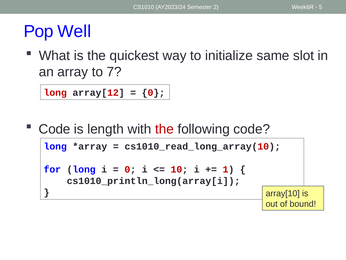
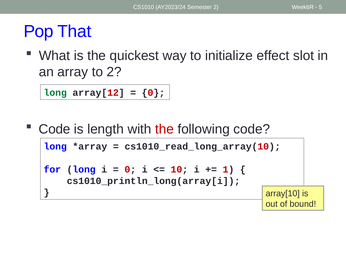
Well: Well -> That (74, 31)
same: same -> effect (273, 56)
to 7: 7 -> 2 (114, 72)
long colour: red -> green (55, 93)
